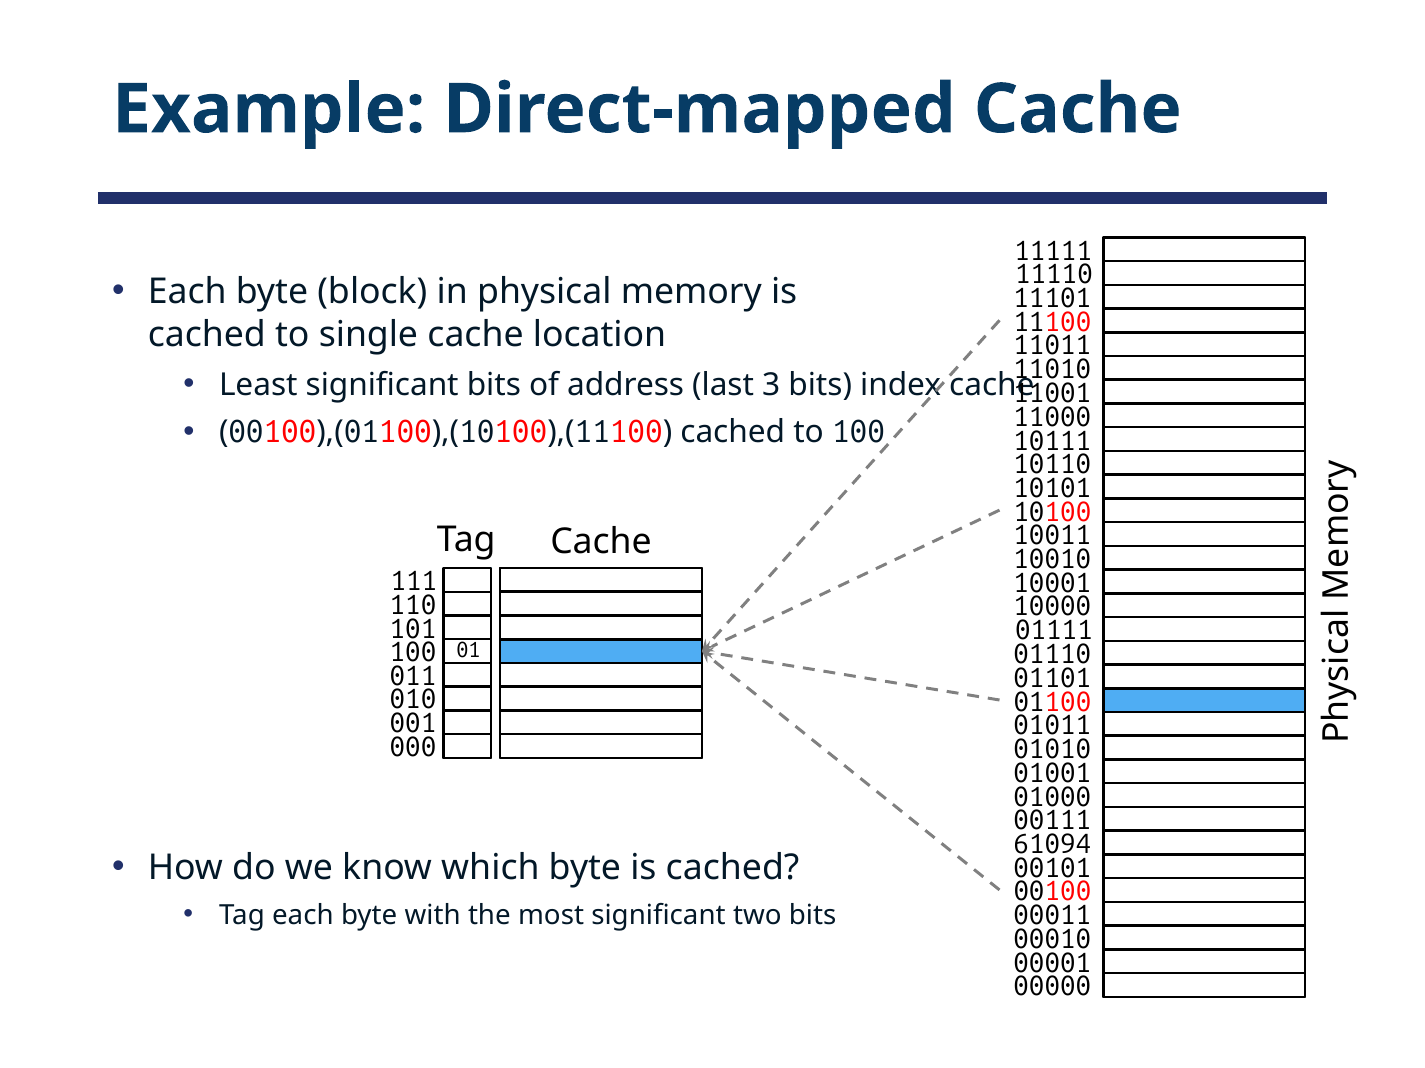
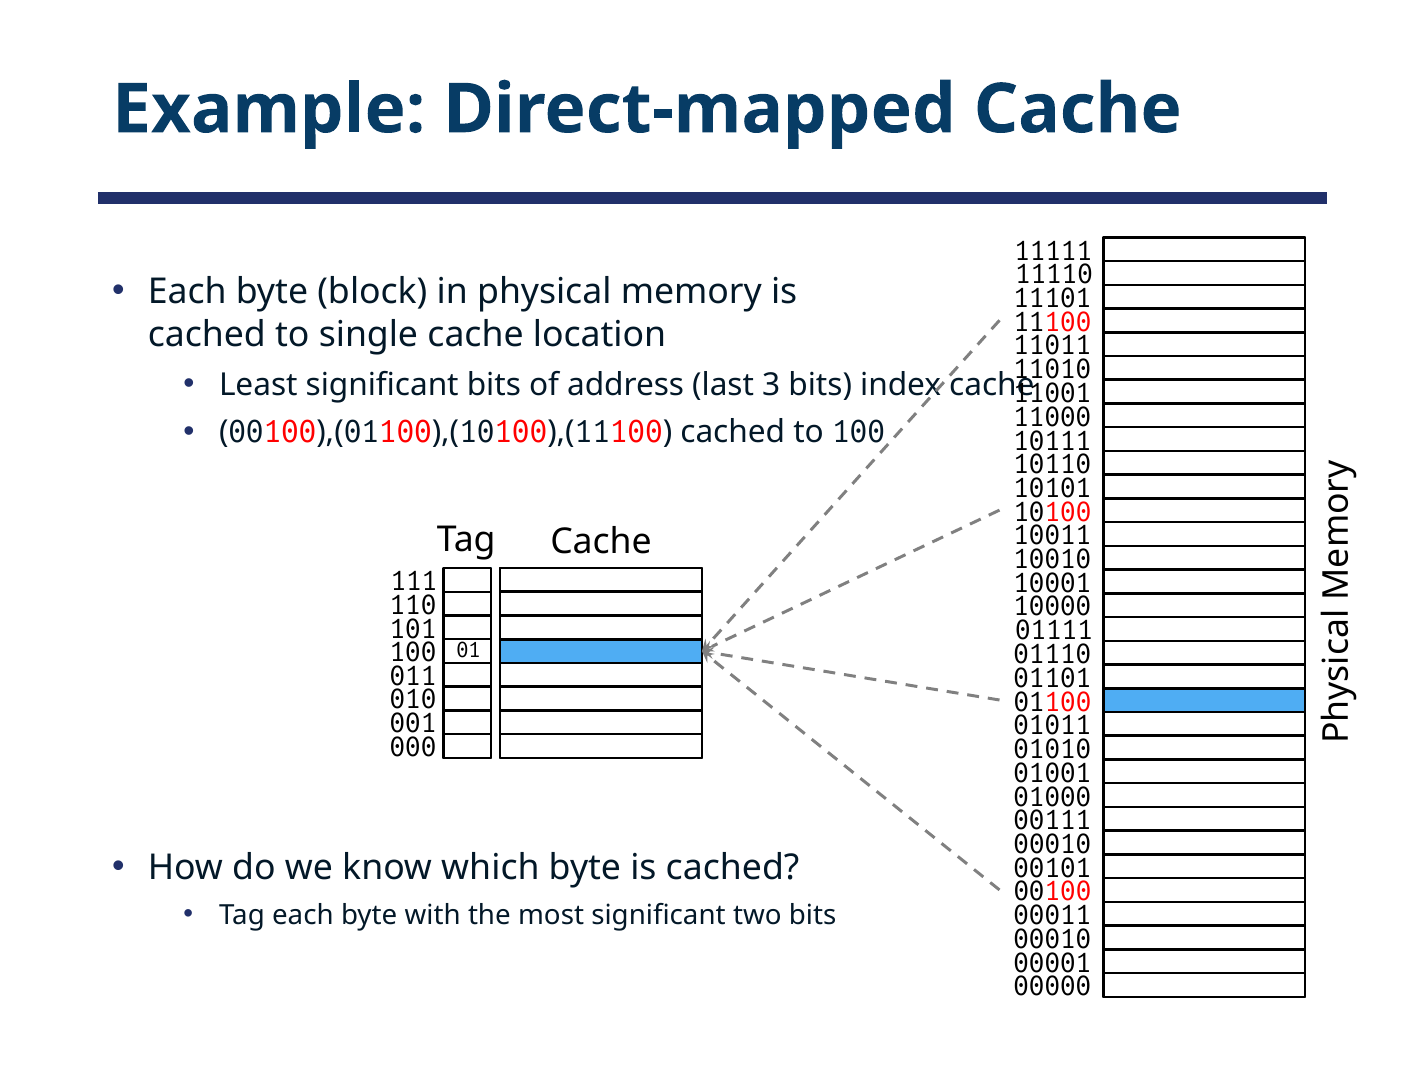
61094: 61094 -> 00010 (1052, 845)
